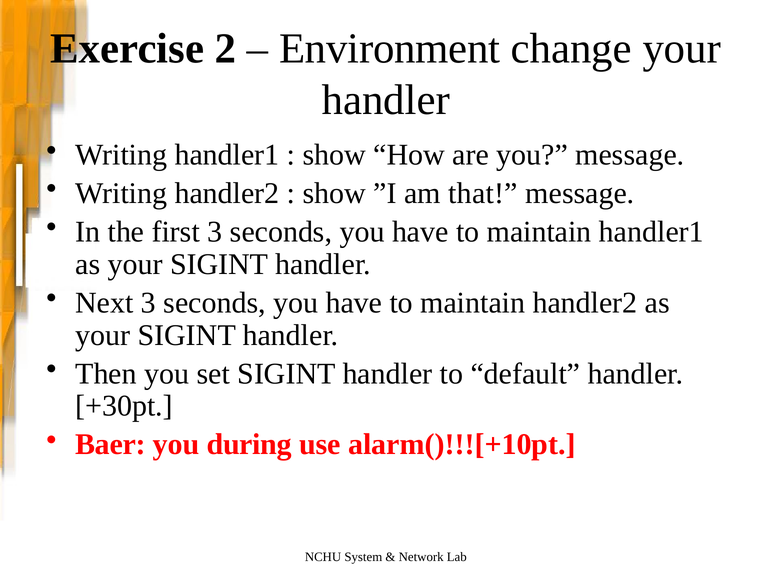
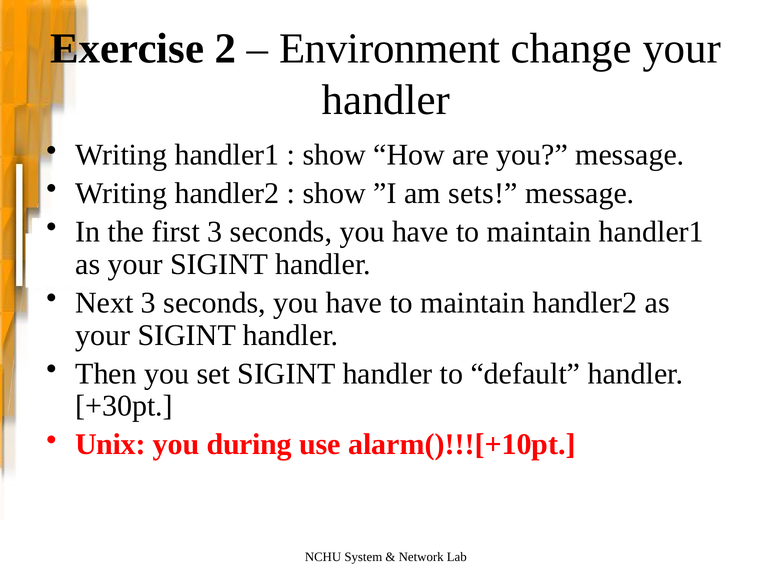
that: that -> sets (483, 193)
Baer: Baer -> Unix (110, 445)
